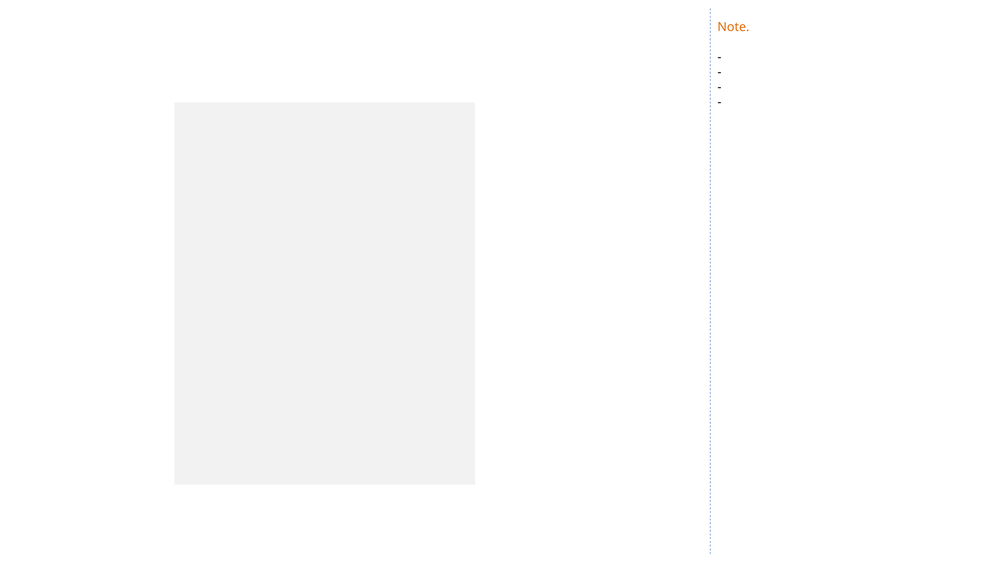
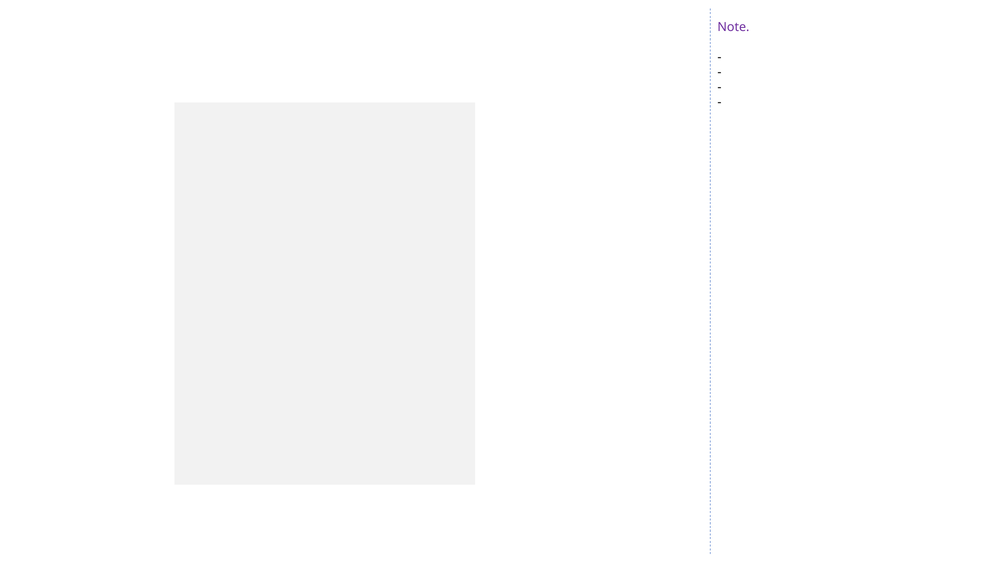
Note colour: orange -> purple (733, 27)
